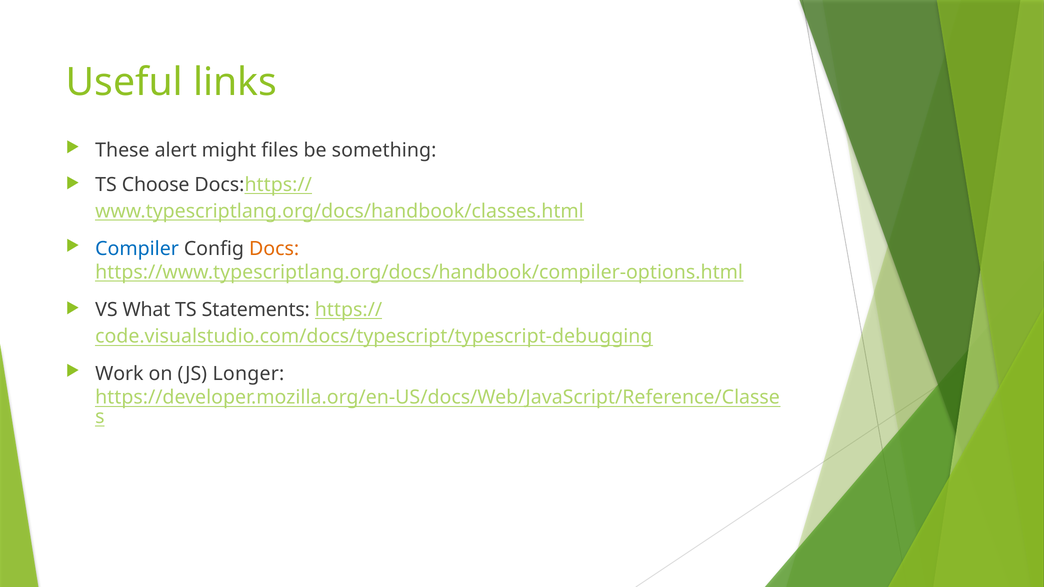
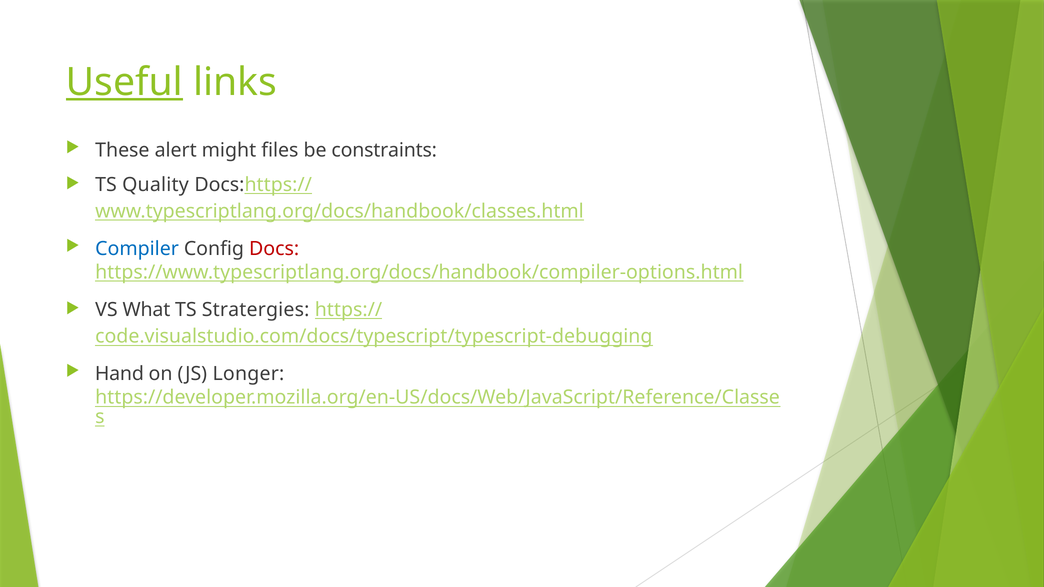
Useful underline: none -> present (124, 82)
something: something -> constraints (384, 150)
Choose: Choose -> Quality (155, 185)
Docs colour: orange -> red (274, 249)
Statements: Statements -> Stratergies (256, 310)
Work: Work -> Hand (119, 374)
